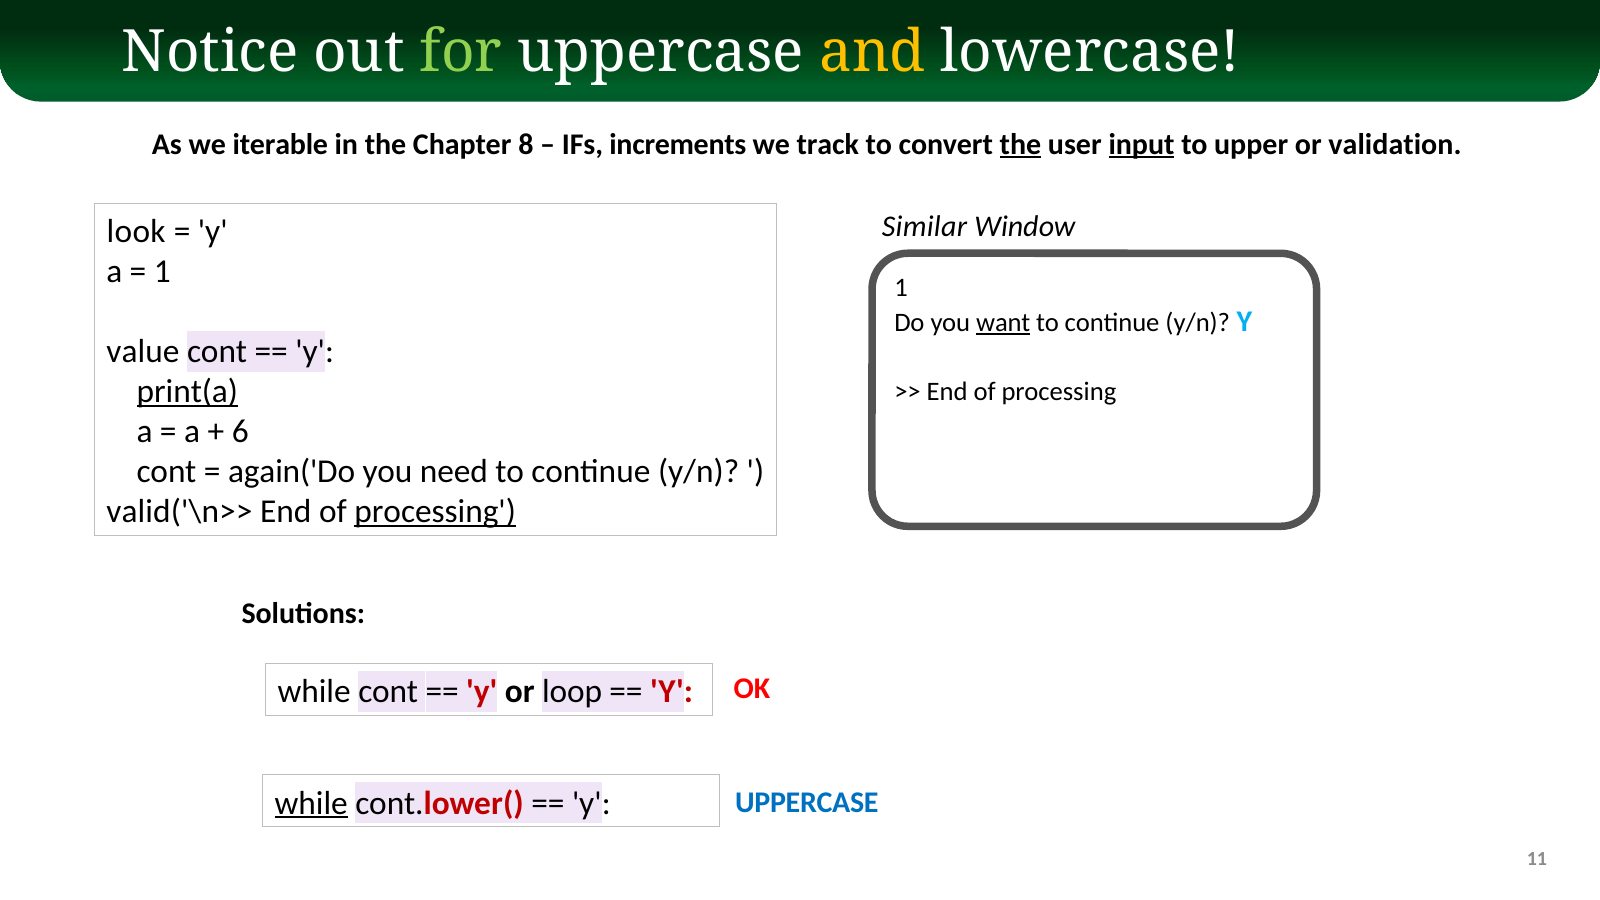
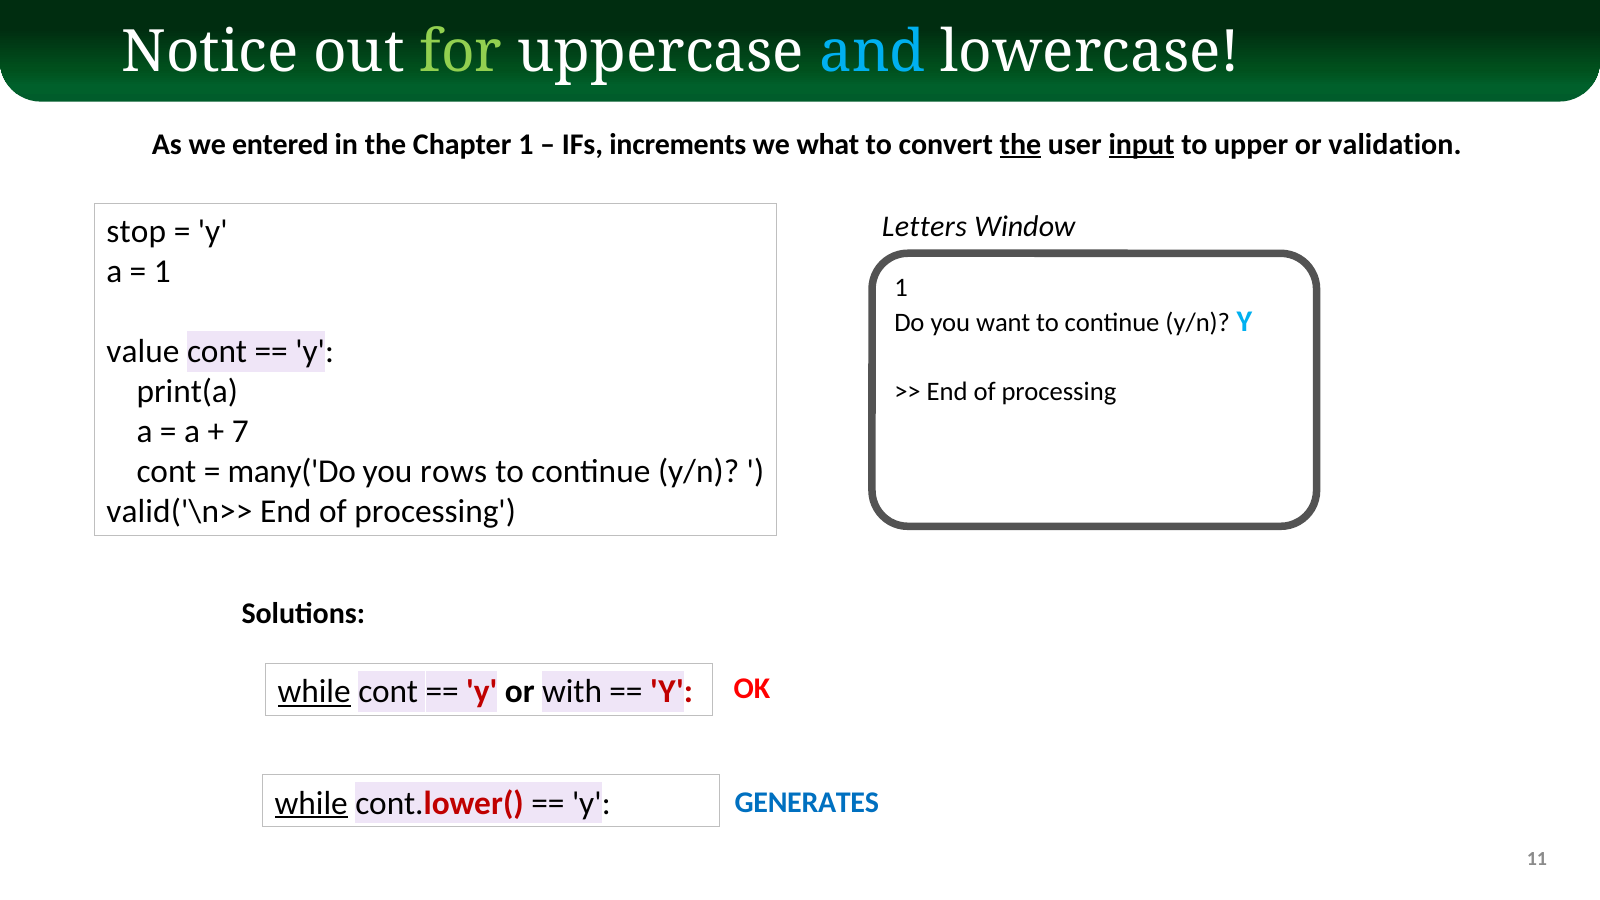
and colour: yellow -> light blue (873, 52)
iterable: iterable -> entered (280, 144)
Chapter 8: 8 -> 1 (526, 144)
track: track -> what (828, 144)
Similar: Similar -> Letters (924, 227)
look: look -> stop (136, 232)
want underline: present -> none (1003, 323)
print(a underline: present -> none (187, 392)
6: 6 -> 7 (240, 432)
again('Do: again('Do -> many('Do (292, 472)
need: need -> rows (454, 472)
processing underline: present -> none (435, 512)
while underline: none -> present (314, 692)
loop: loop -> with (572, 692)
UPPERCASE: UPPERCASE -> GENERATES (807, 803)
